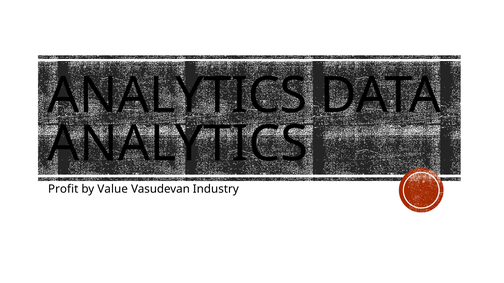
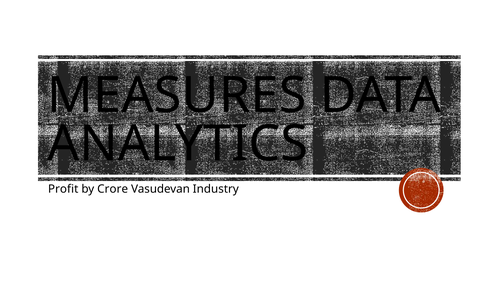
ANALYTICS: ANALYTICS -> MEASURES (177, 96)
Value: Value -> Crore (113, 189)
